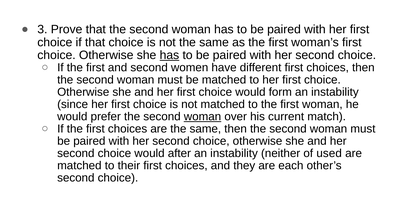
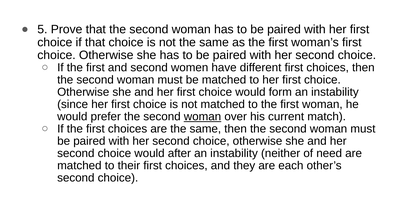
3: 3 -> 5 (42, 30)
has underline: present -> none (169, 55)
used: used -> need (329, 154)
